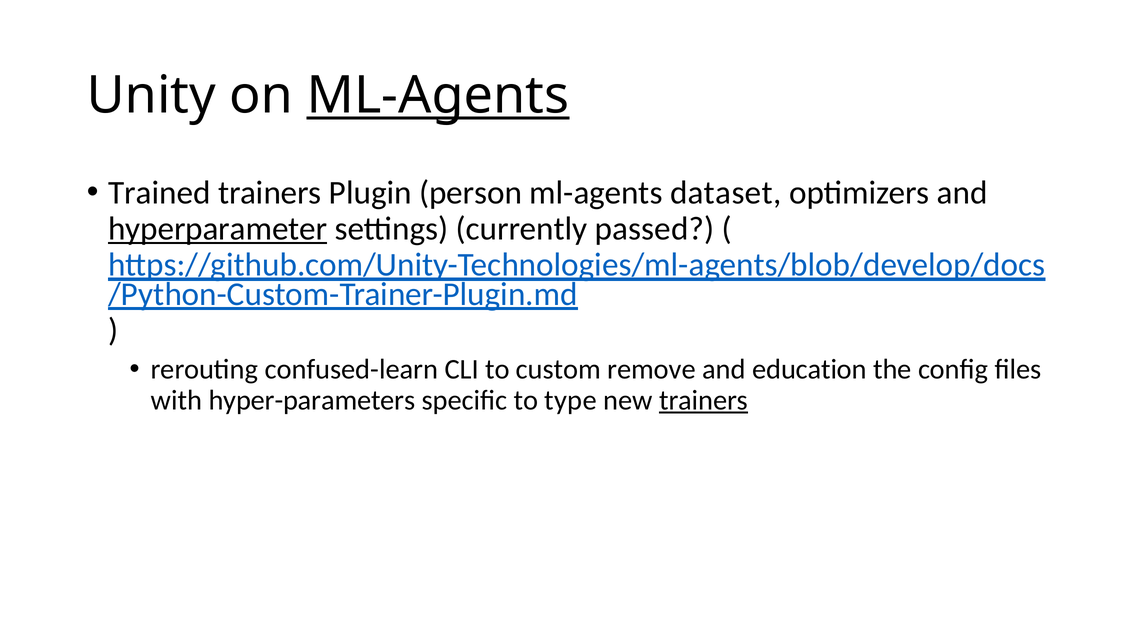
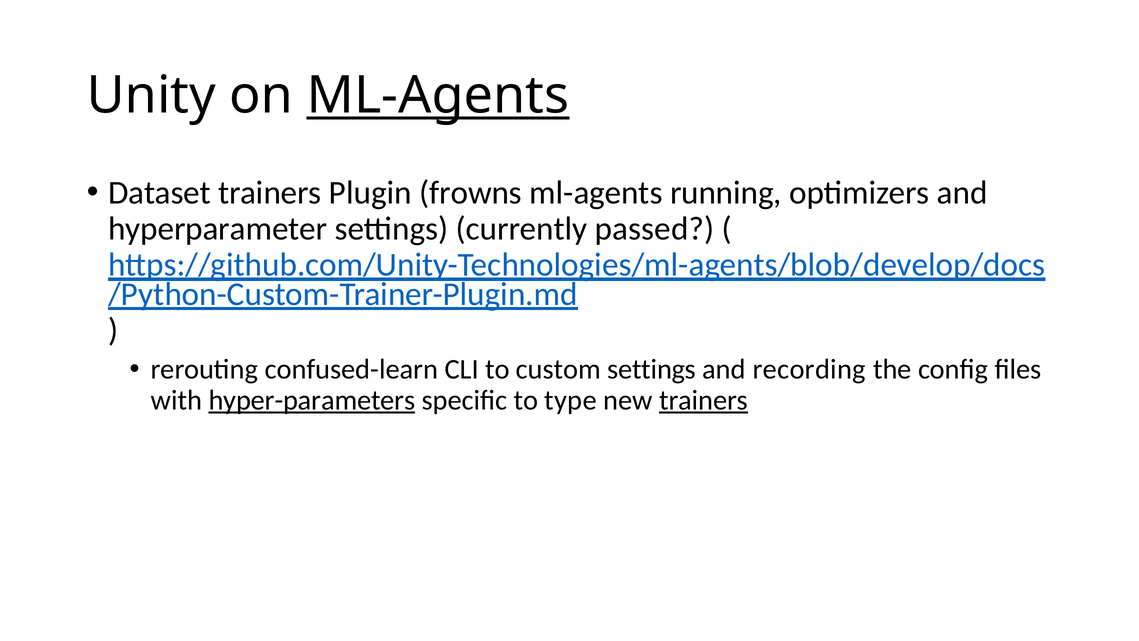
Trained: Trained -> Dataset (159, 193)
person: person -> frowns (471, 193)
dataset: dataset -> running (726, 193)
hyperparameter underline: present -> none (218, 228)
custom remove: remove -> settings (652, 369)
education: education -> recording (809, 369)
hyper-parameters underline: none -> present (312, 400)
